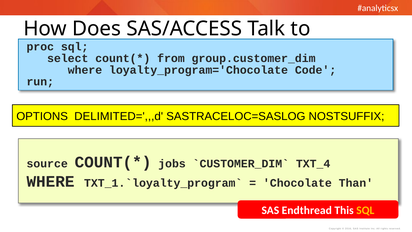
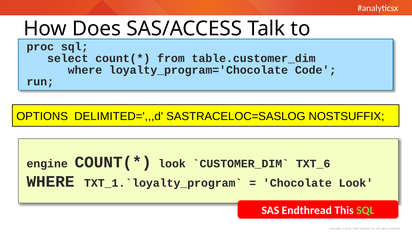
group.customer_dim: group.customer_dim -> table.customer_dim (254, 58)
source: source -> engine (47, 164)
jobs: jobs -> look (172, 164)
TXT_4: TXT_4 -> TXT_6 (313, 164)
Chocolate Than: Than -> Look (356, 183)
SQL colour: yellow -> light green (365, 210)
